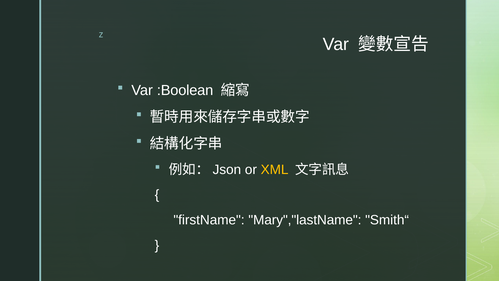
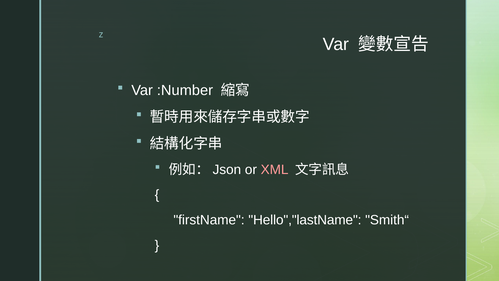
:Boolean: :Boolean -> :Number (185, 90)
XML colour: yellow -> pink (275, 169)
Mary","lastName: Mary","lastName -> Hello","lastName (305, 220)
